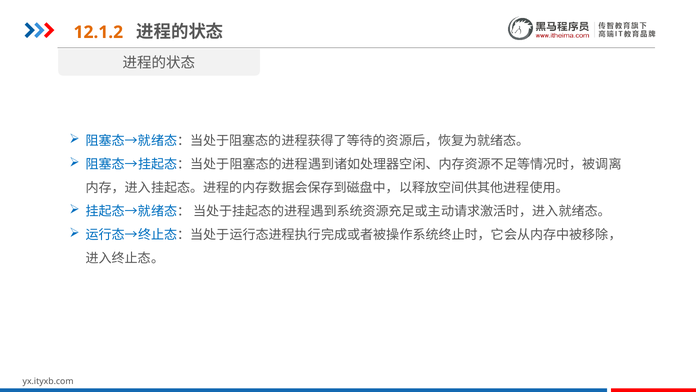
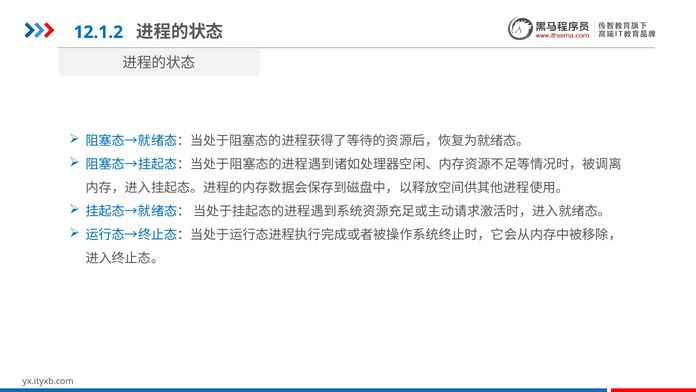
12.1.2 colour: orange -> blue (98, 32)
